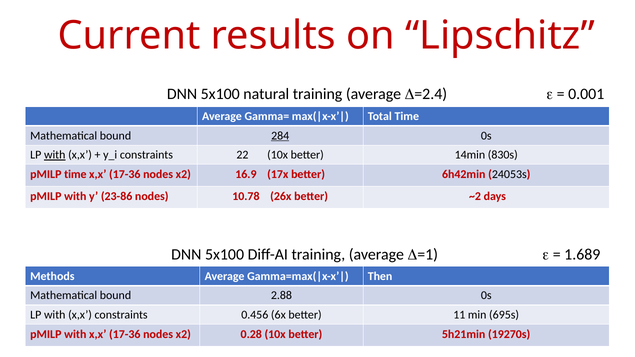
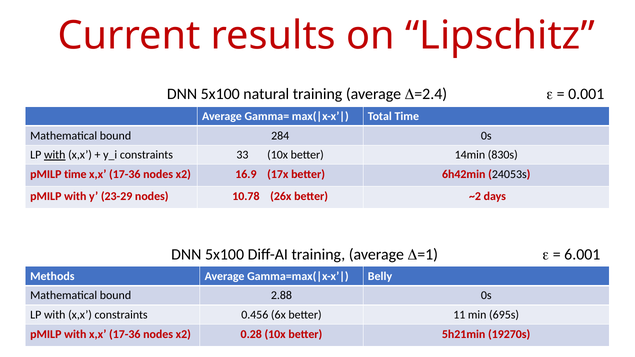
284 underline: present -> none (280, 136)
22: 22 -> 33 (242, 155)
23-86: 23-86 -> 23-29 (117, 196)
1.689: 1.689 -> 6.001 (582, 255)
Then: Then -> Belly (380, 276)
